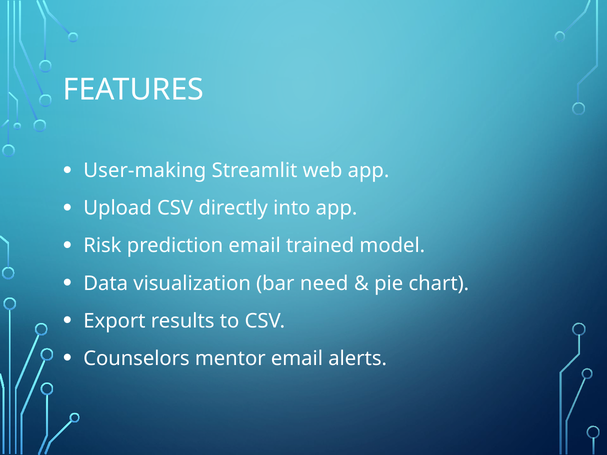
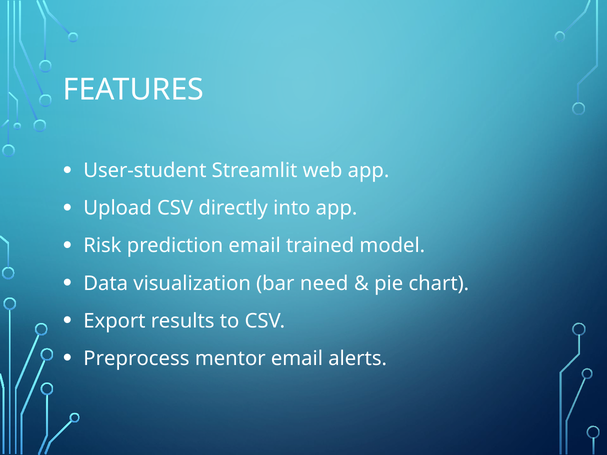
User-making: User-making -> User-student (145, 171)
Counselors: Counselors -> Preprocess (136, 359)
